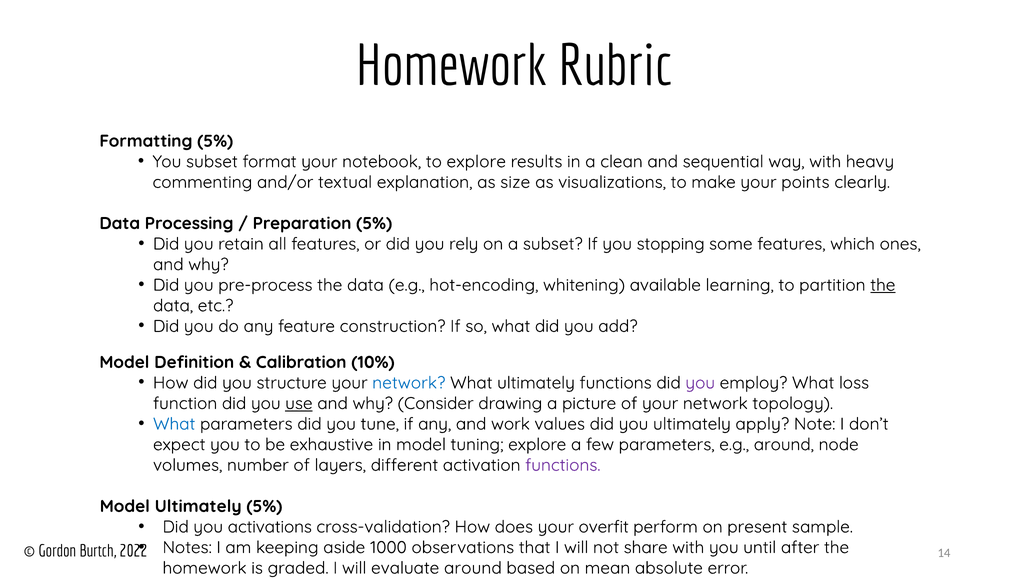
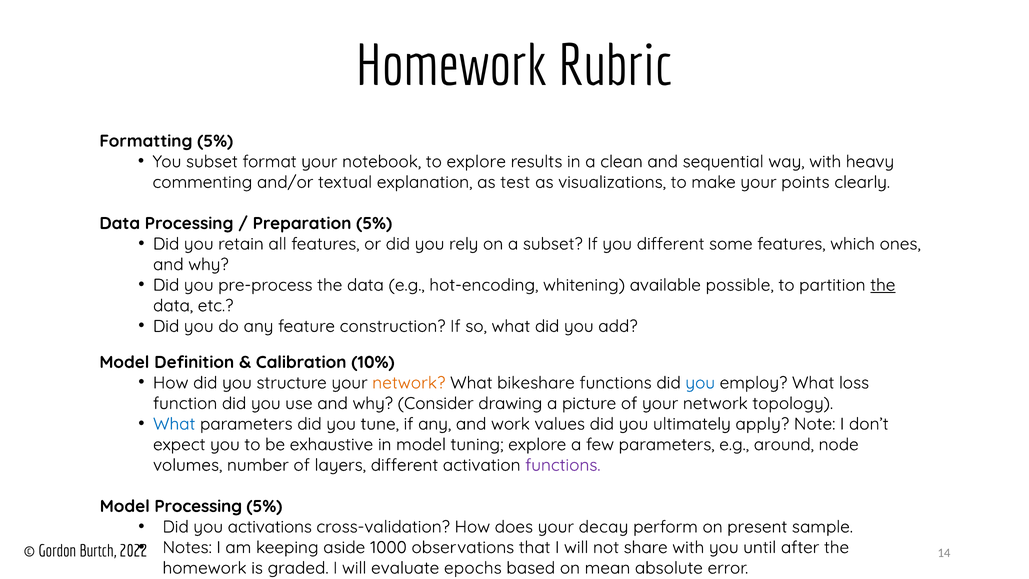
size: size -> test (515, 182)
you stopping: stopping -> different (671, 244)
learning: learning -> possible (740, 285)
network colour: blue -> orange (409, 383)
What ultimately: ultimately -> bikeshare (536, 383)
you colour: purple -> blue (700, 383)
use underline: present -> none (299, 403)
Model Ultimately: Ultimately -> Processing (198, 506)
overfit: overfit -> decay (603, 527)
evaluate around: around -> epochs (473, 568)
